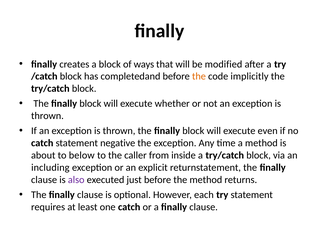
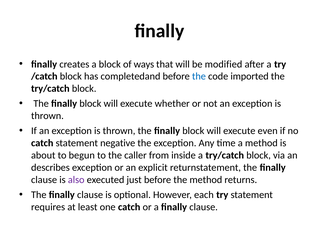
the colour: orange -> blue (199, 76)
implicitly: implicitly -> imported (250, 76)
below: below -> begun (82, 155)
including: including -> describes (50, 168)
